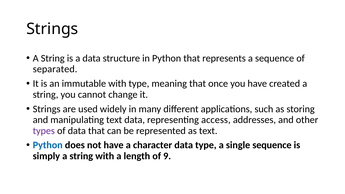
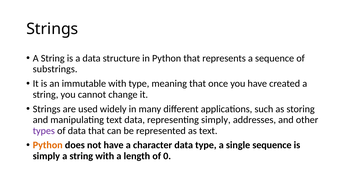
separated: separated -> substrings (55, 69)
representing access: access -> simply (216, 120)
Python colour: blue -> orange (48, 145)
9: 9 -> 0 (167, 156)
